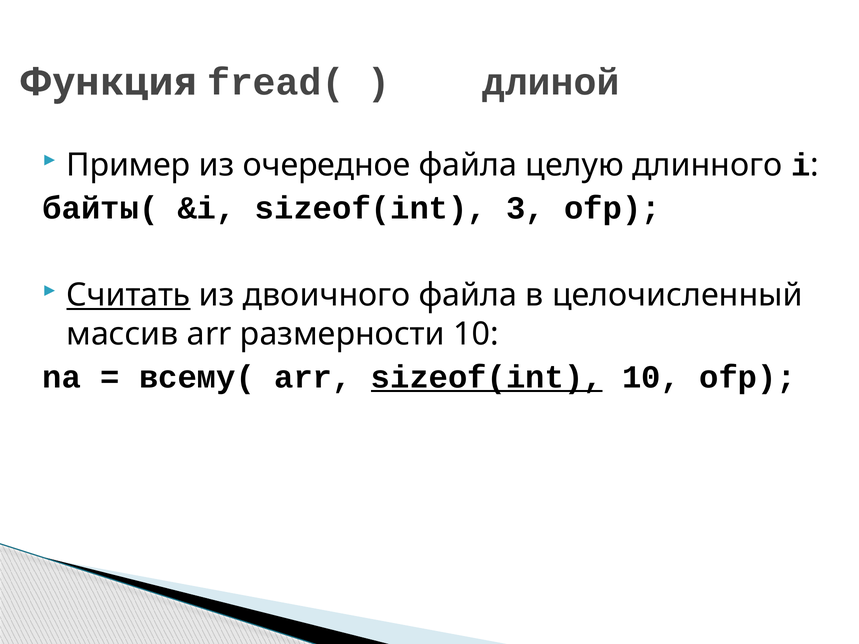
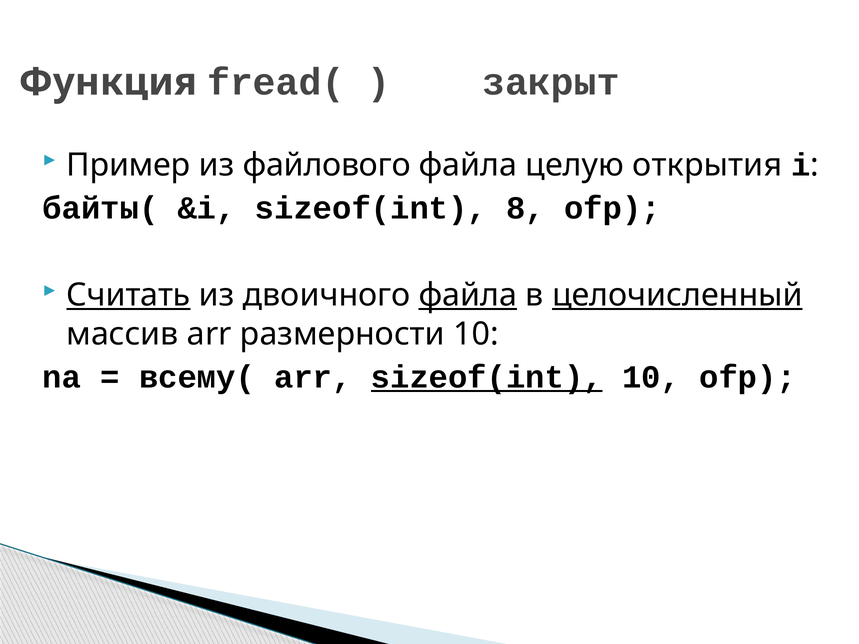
длиной: длиной -> закрыт (551, 82)
очередное: очередное -> файлового (327, 165)
длинного: длинного -> открытия (707, 165)
3: 3 -> 8 (525, 208)
файла underline: none -> present (468, 295)
целочисленный underline: none -> present (677, 295)
